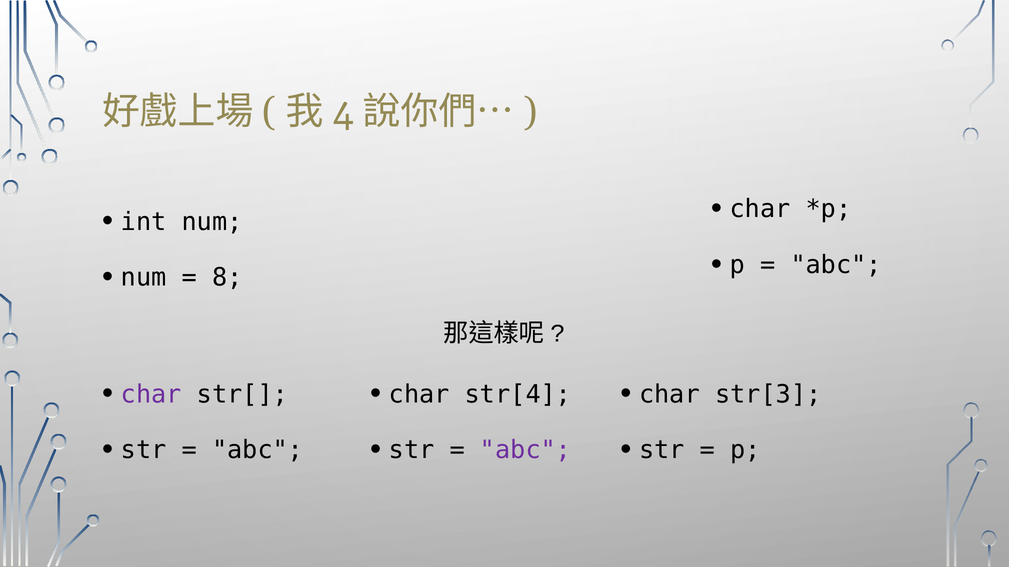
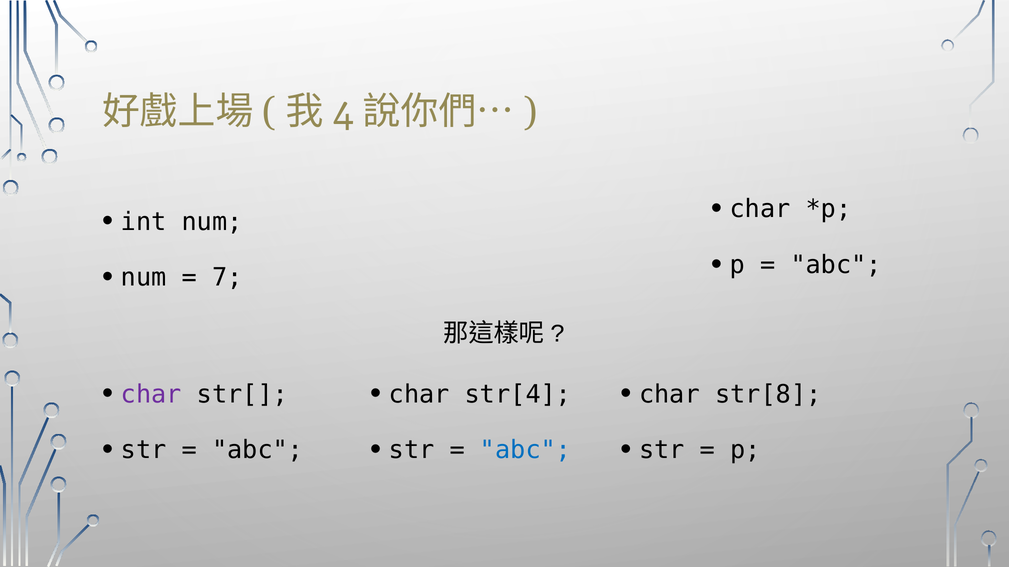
8: 8 -> 7 (227, 278)
str[3: str[3 -> str[8 (768, 395)
abc colour: purple -> blue (526, 451)
